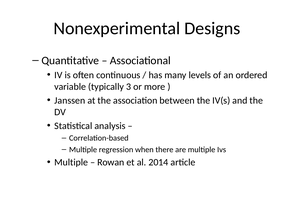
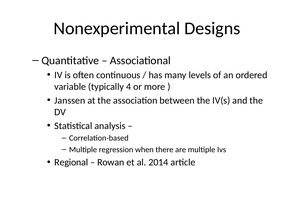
3: 3 -> 4 (129, 87)
Multiple: Multiple -> Regional (71, 163)
